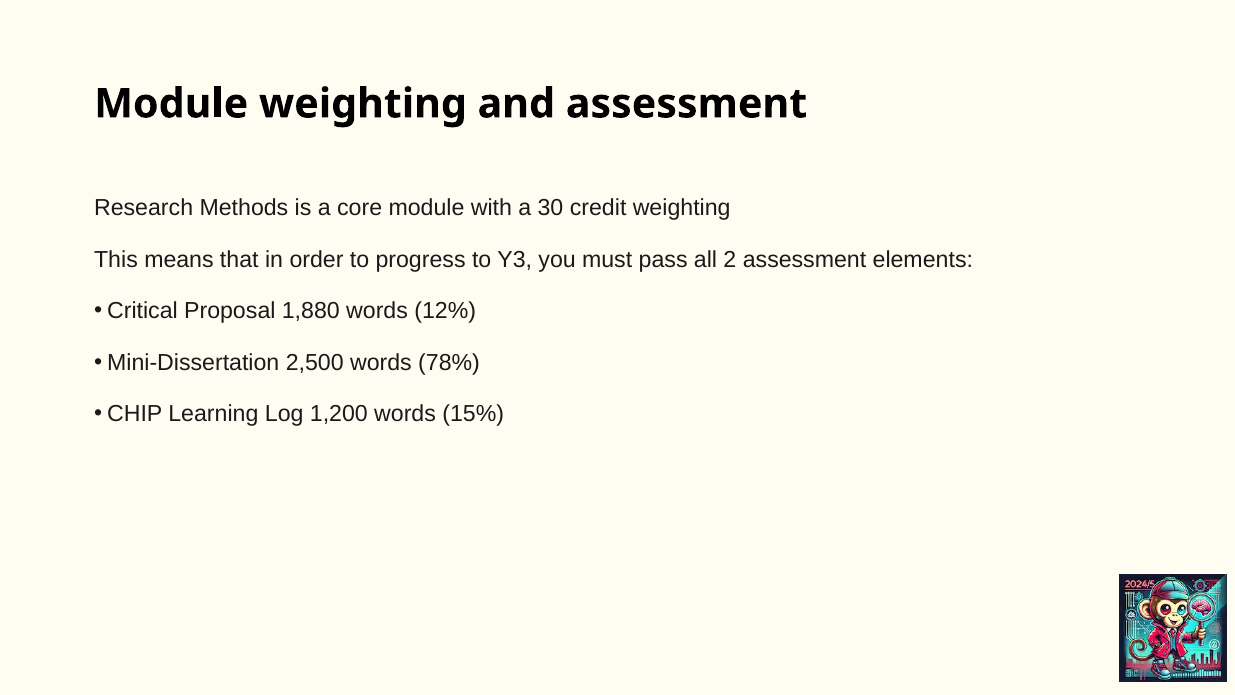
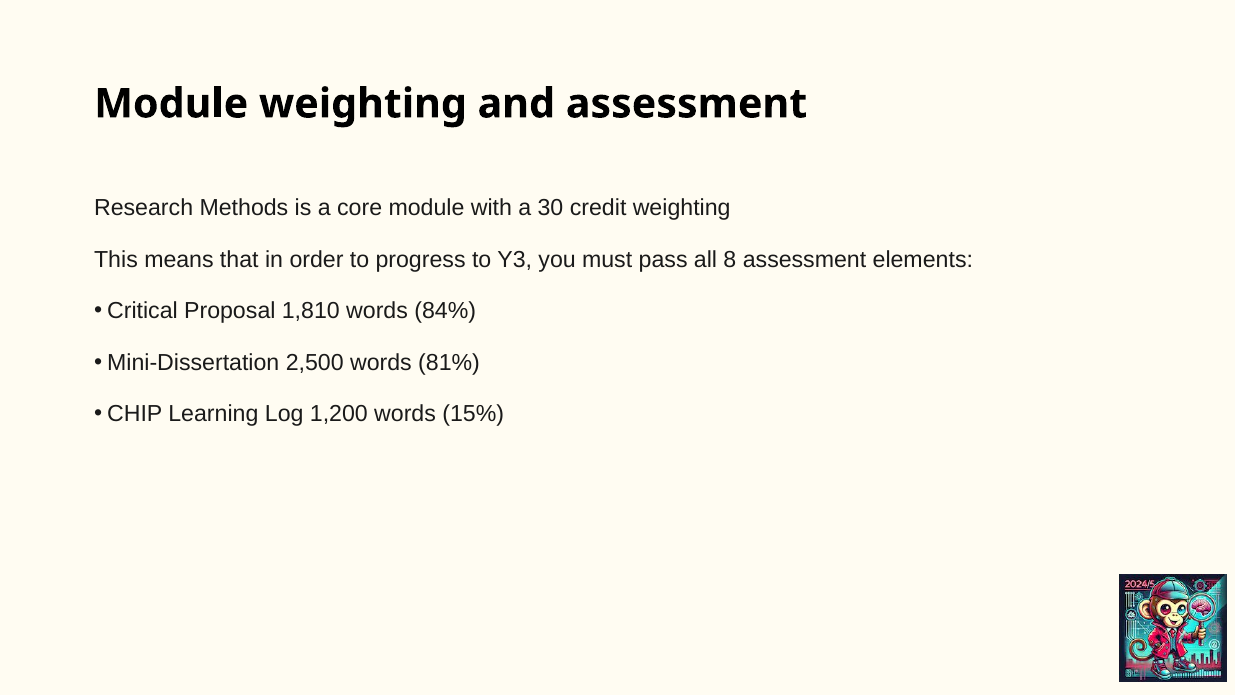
2: 2 -> 8 (730, 260)
1,880: 1,880 -> 1,810 (311, 311)
12%: 12% -> 84% (445, 311)
78%: 78% -> 81% (449, 363)
